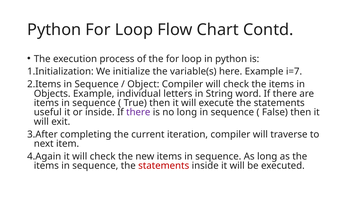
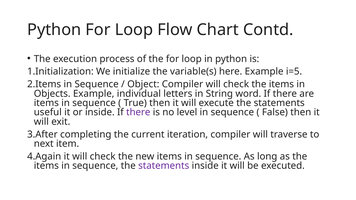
i=7: i=7 -> i=5 (294, 72)
no long: long -> level (187, 112)
statements colour: red -> purple (164, 166)
